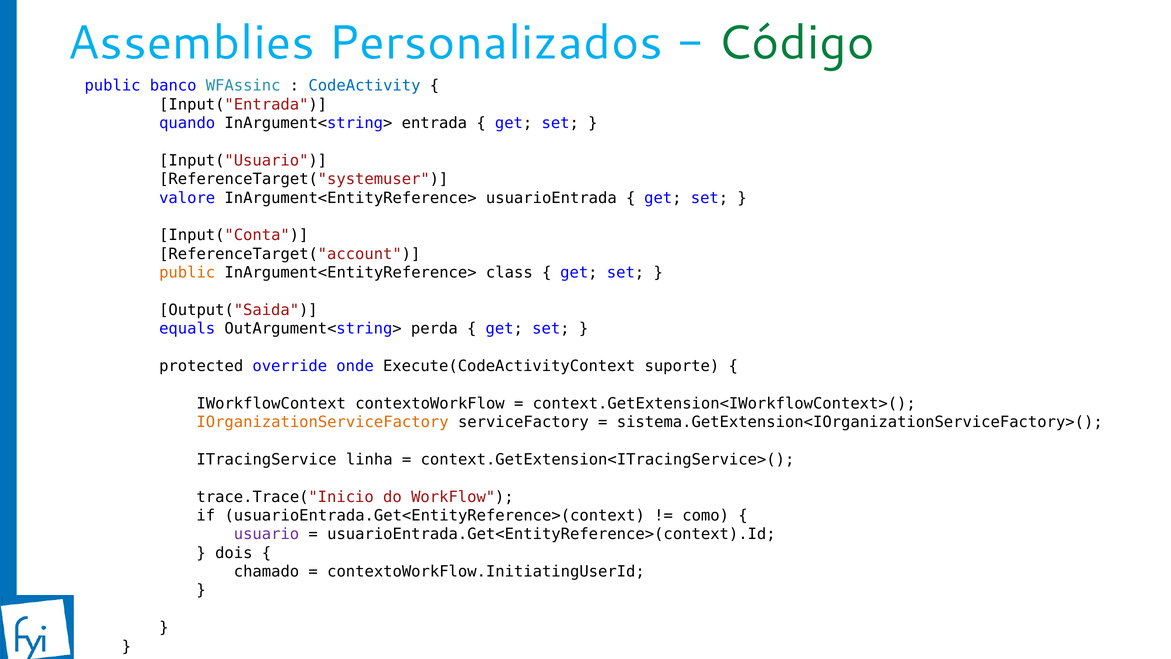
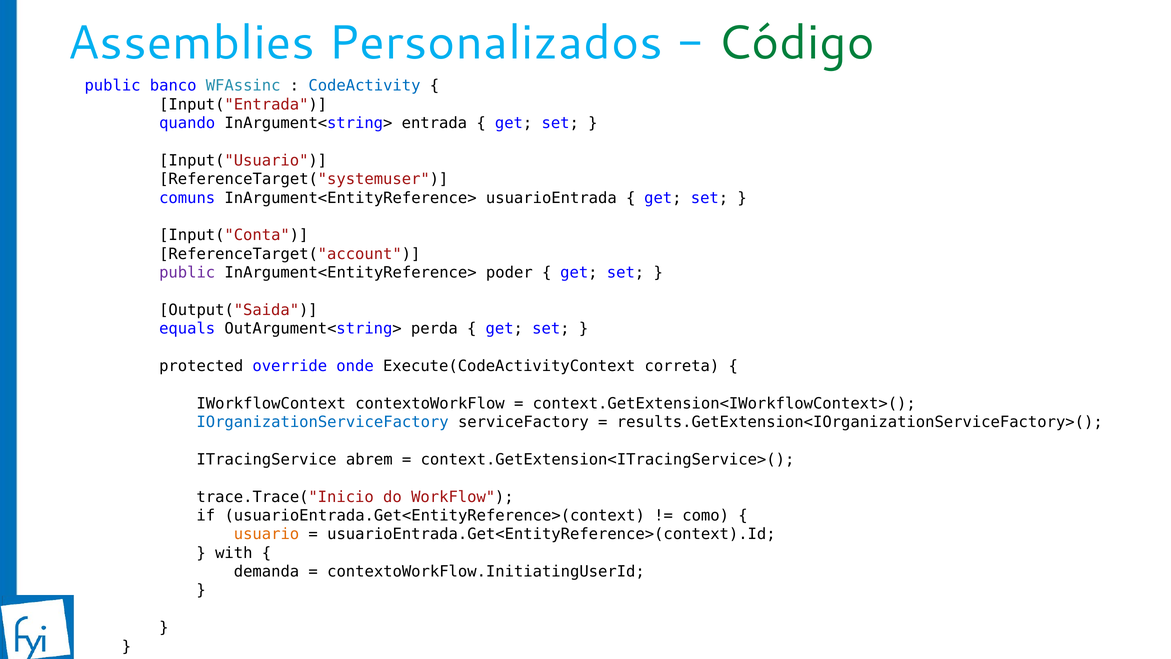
valore: valore -> comuns (187, 198)
public colour: orange -> purple (187, 272)
class: class -> poder (509, 272)
suporte: suporte -> correta (682, 366)
IOrganizationServiceFactory colour: orange -> blue (323, 422)
sistema.GetExtension<IOrganizationServiceFactory>(: sistema.GetExtension<IOrganizationServiceFactory>( -> results.GetExtension<IOrganizationServiceFactory>( (860, 422)
linha: linha -> abrem (369, 459)
usuario colour: purple -> orange (267, 534)
dois: dois -> with (234, 553)
chamado: chamado -> demanda (267, 571)
